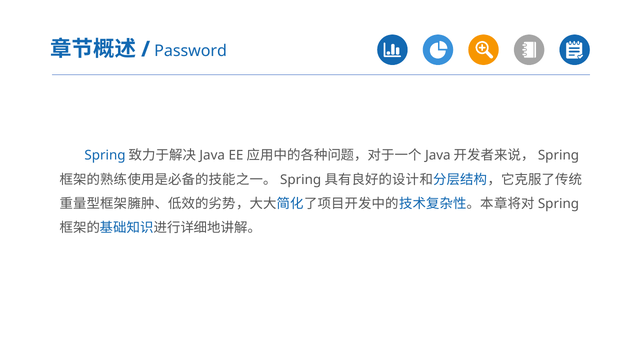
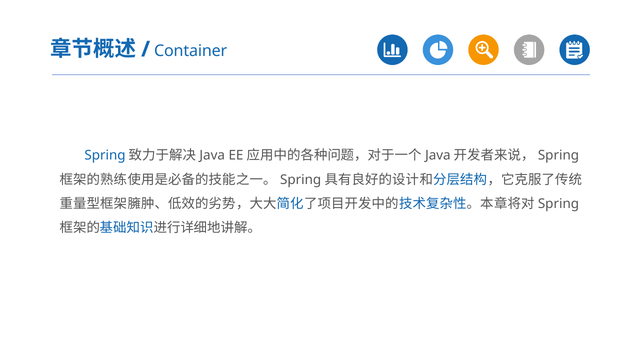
Password: Password -> Container (191, 51)
